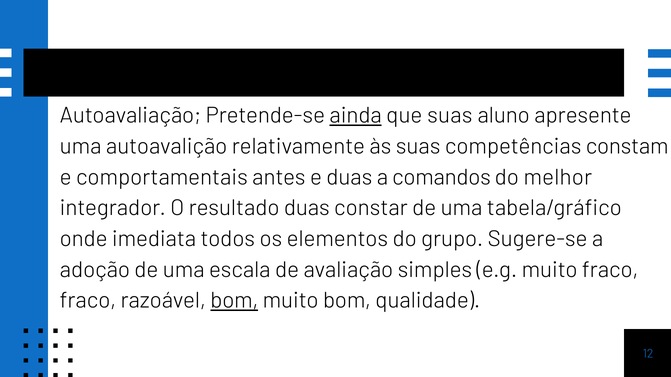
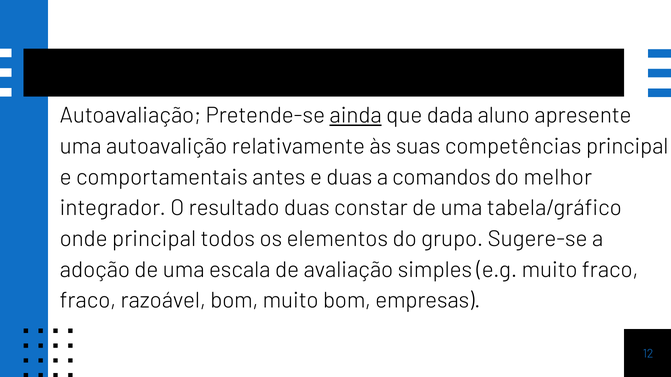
que suas: suas -> dada (450, 116)
competências constam: constam -> principal (627, 147)
onde imediata: imediata -> principal (154, 239)
bom underline: present -> none (234, 301)
qualidade: qualidade -> empresas (428, 301)
